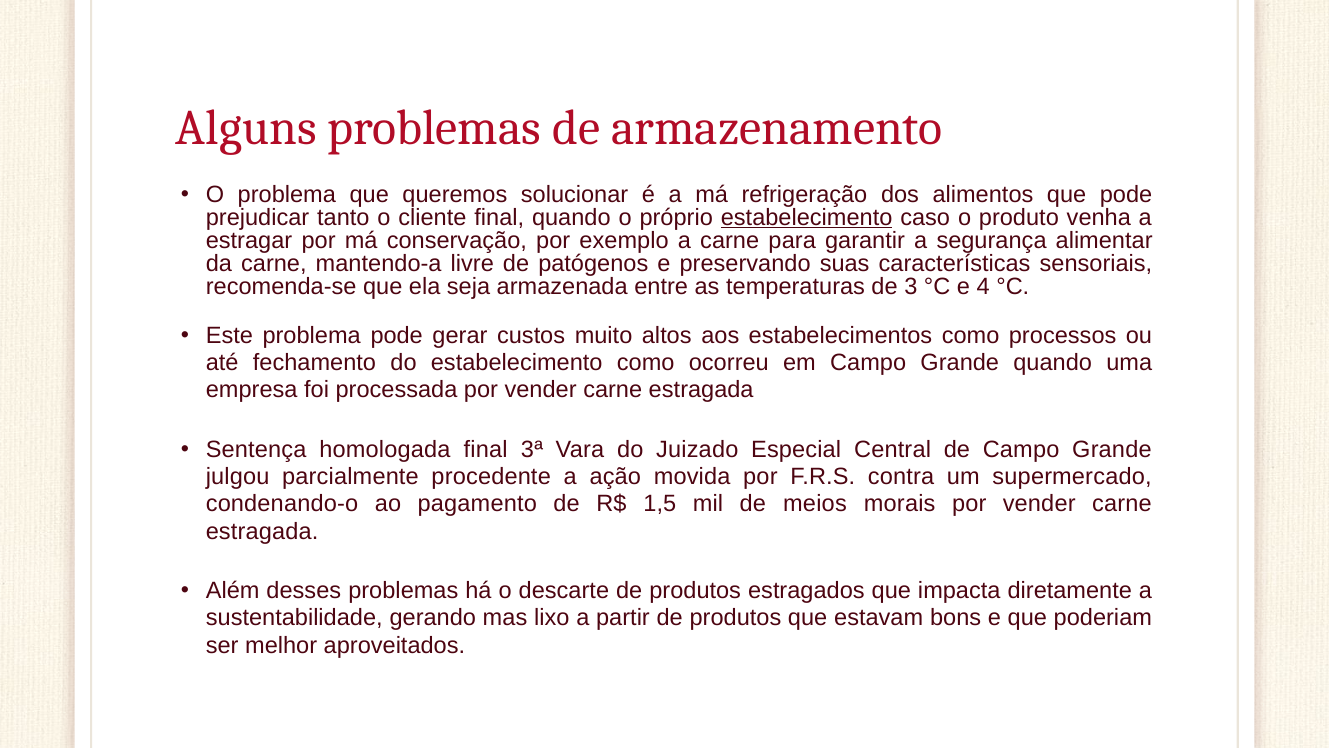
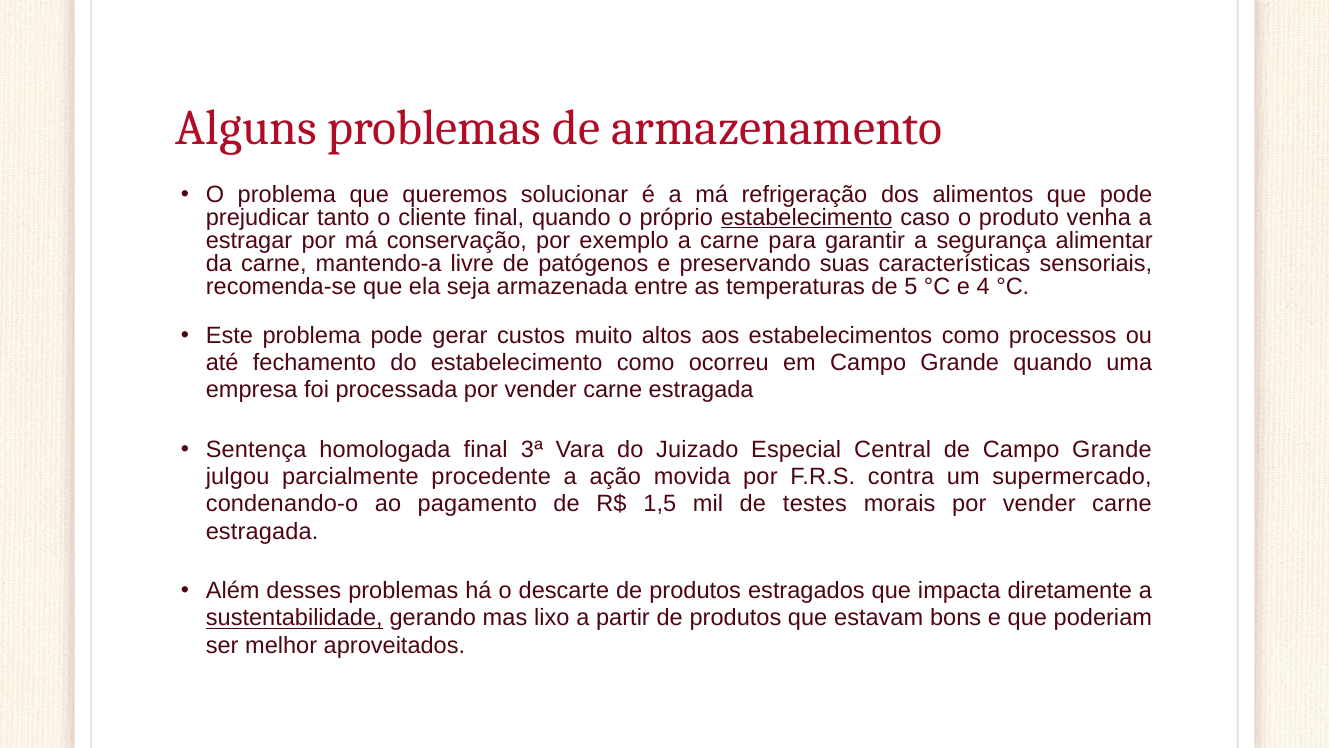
3: 3 -> 5 (911, 286)
meios: meios -> testes (815, 504)
sustentabilidade underline: none -> present (294, 618)
